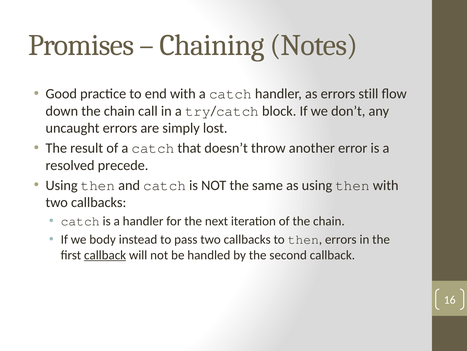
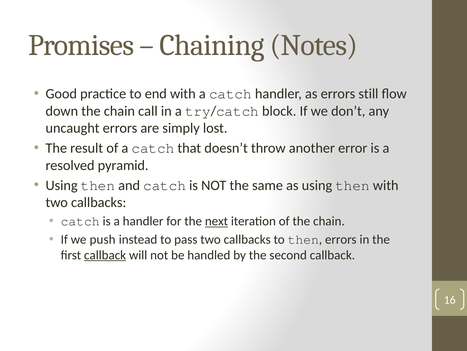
precede: precede -> pyramid (123, 165)
next underline: none -> present (216, 221)
body: body -> push (103, 239)
